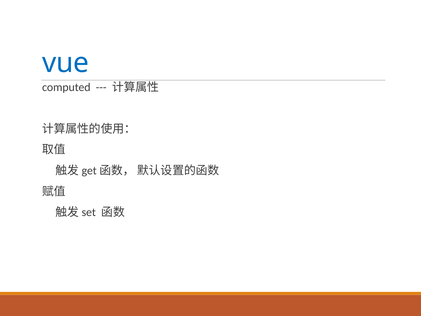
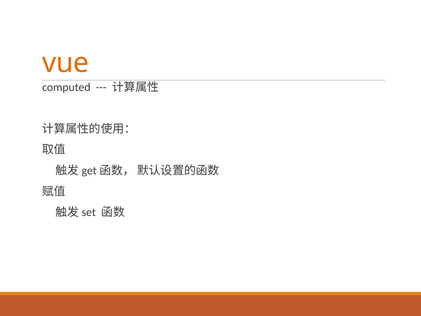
vue colour: blue -> orange (66, 63)
